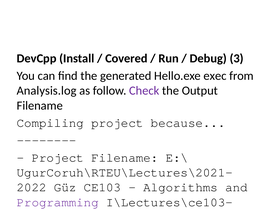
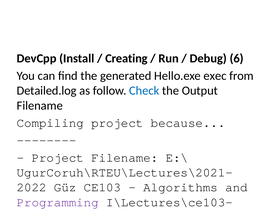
Covered: Covered -> Creating (126, 59)
3: 3 -> 6 (237, 59)
Analysis.log: Analysis.log -> Detailed.log (47, 91)
Check colour: purple -> blue (144, 91)
